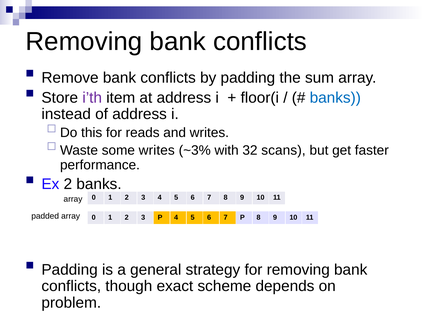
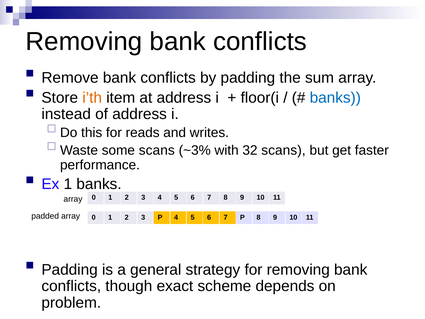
i’th colour: purple -> orange (92, 98)
some writes: writes -> scans (157, 150)
Ex 2: 2 -> 1 (68, 184)
